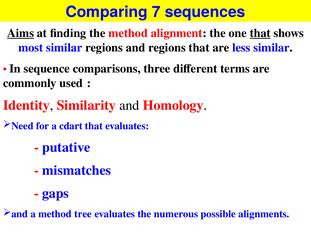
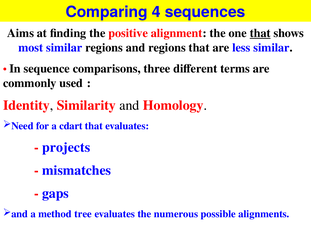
7: 7 -> 4 (156, 12)
Aims underline: present -> none (21, 33)
the method: method -> positive (128, 33)
putative: putative -> projects (66, 147)
